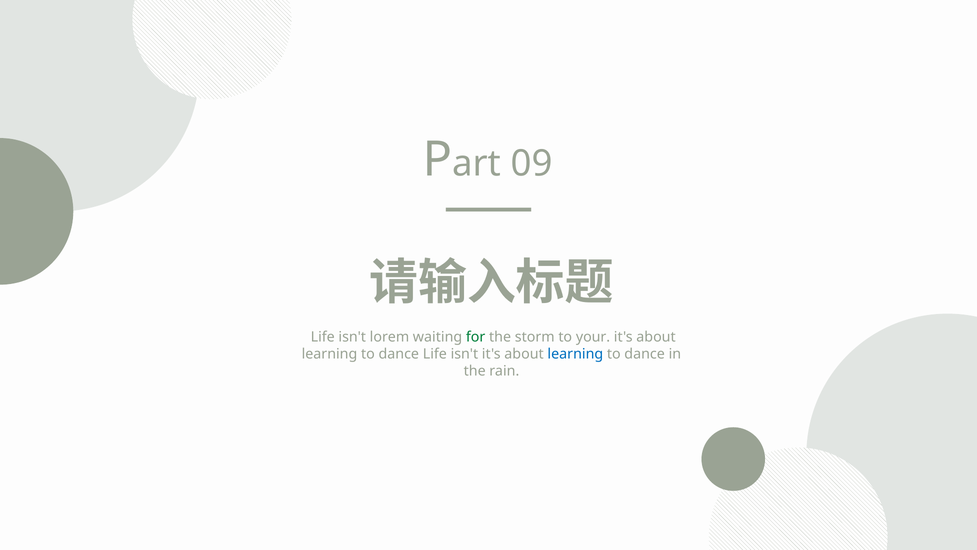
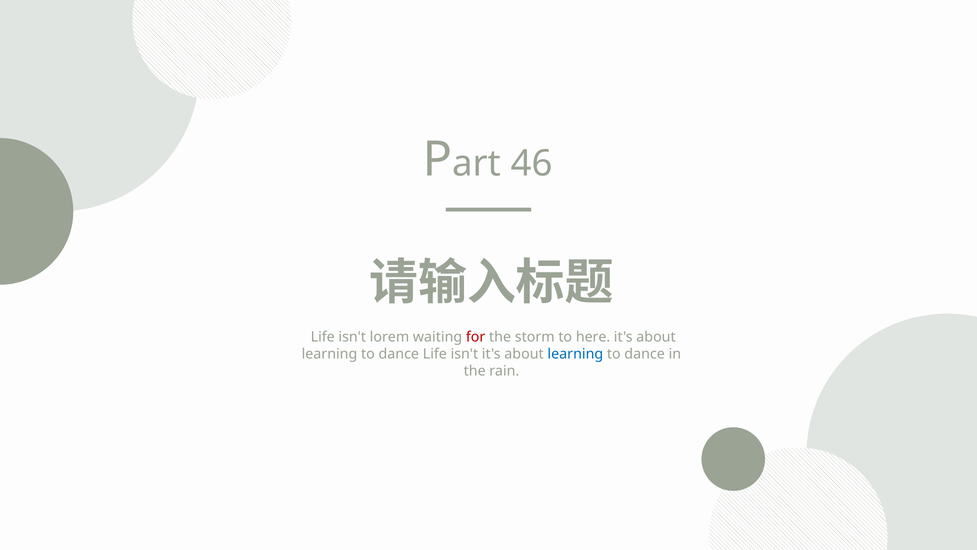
09: 09 -> 46 (532, 163)
for colour: green -> red (476, 337)
your: your -> here (593, 337)
